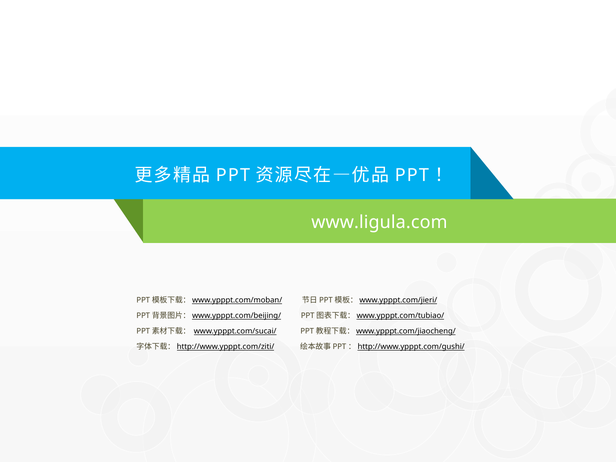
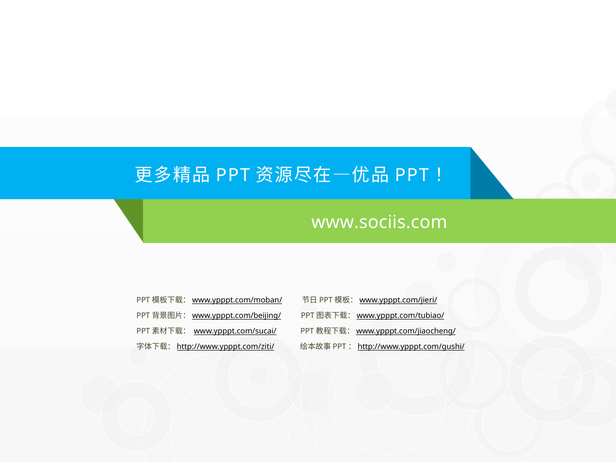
www.ligula.com: www.ligula.com -> www.sociis.com (379, 222)
